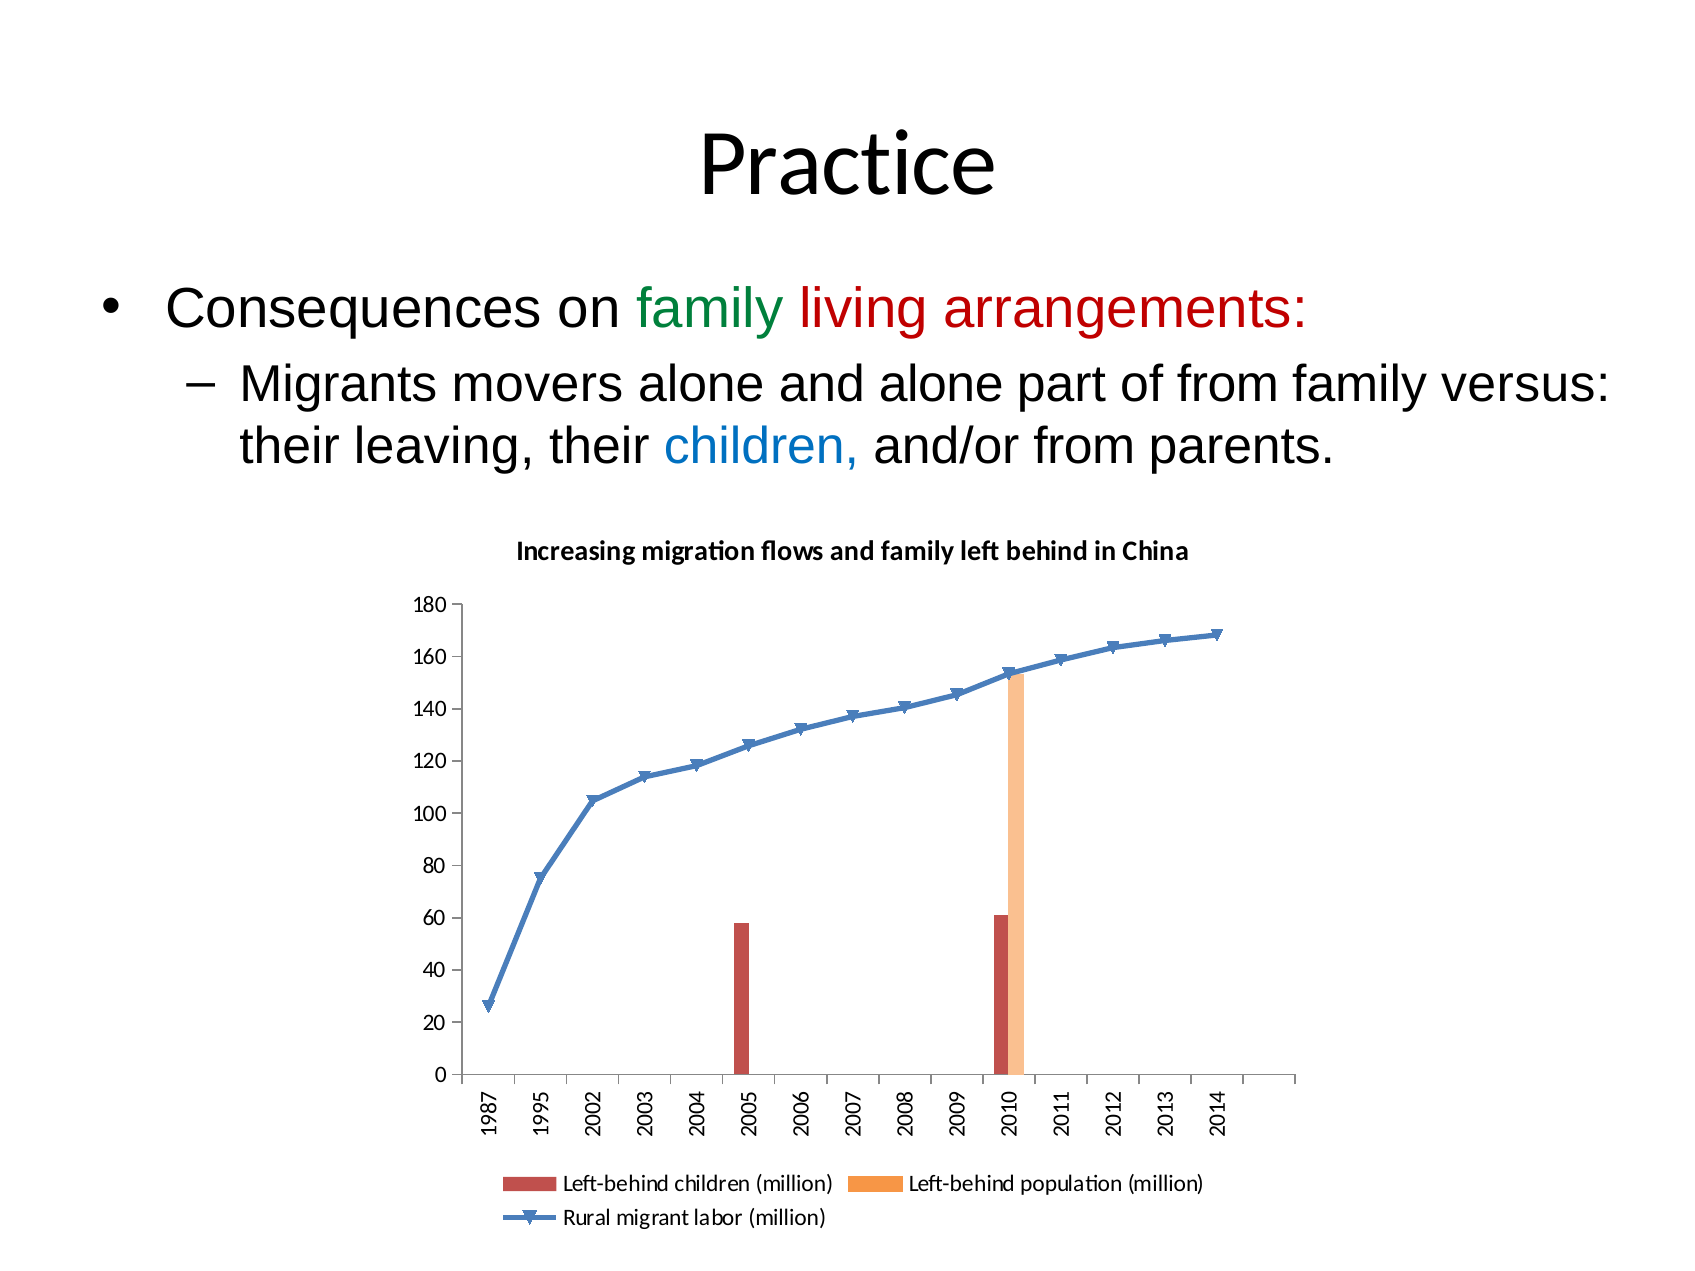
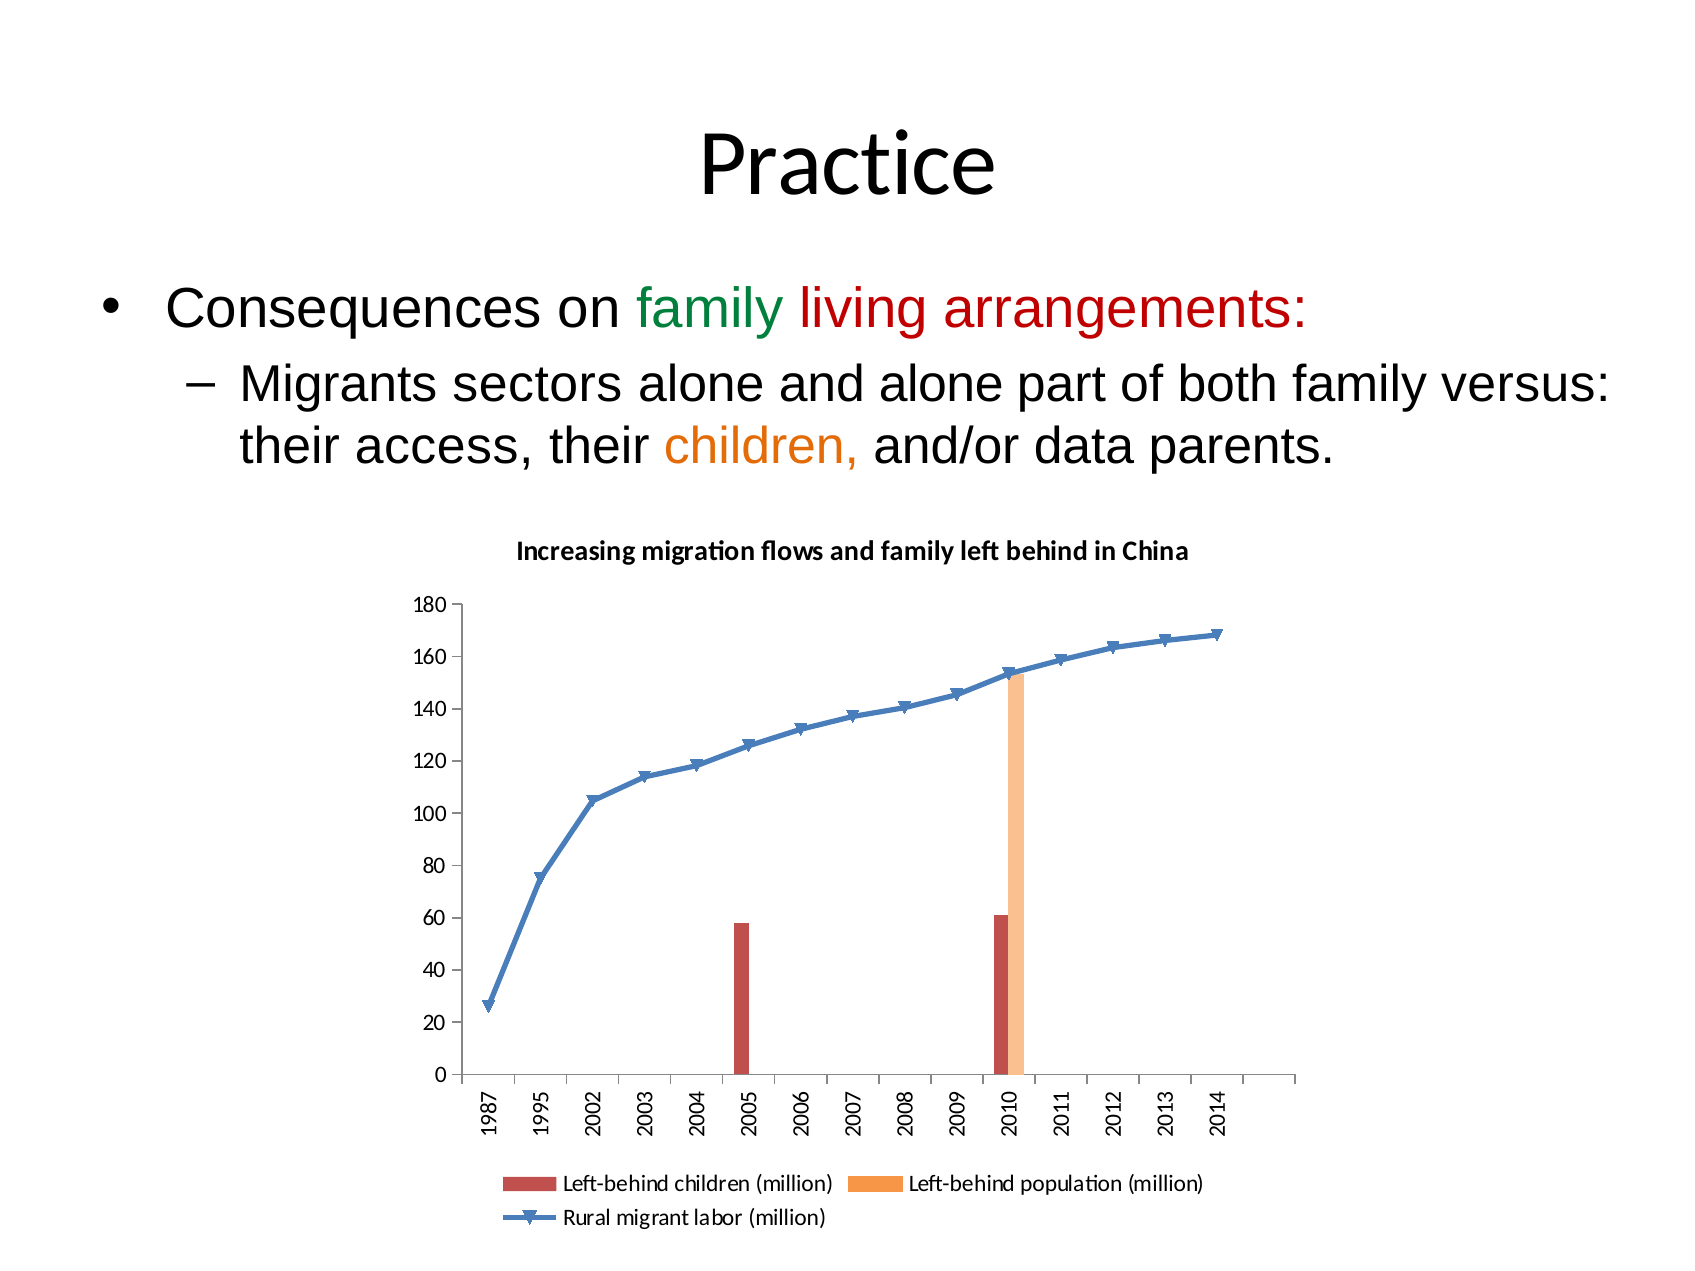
movers: movers -> sectors (537, 384)
of from: from -> both (1228, 384)
leaving: leaving -> access (444, 446)
children colour: blue -> orange (761, 446)
and/or from: from -> data (1084, 446)
